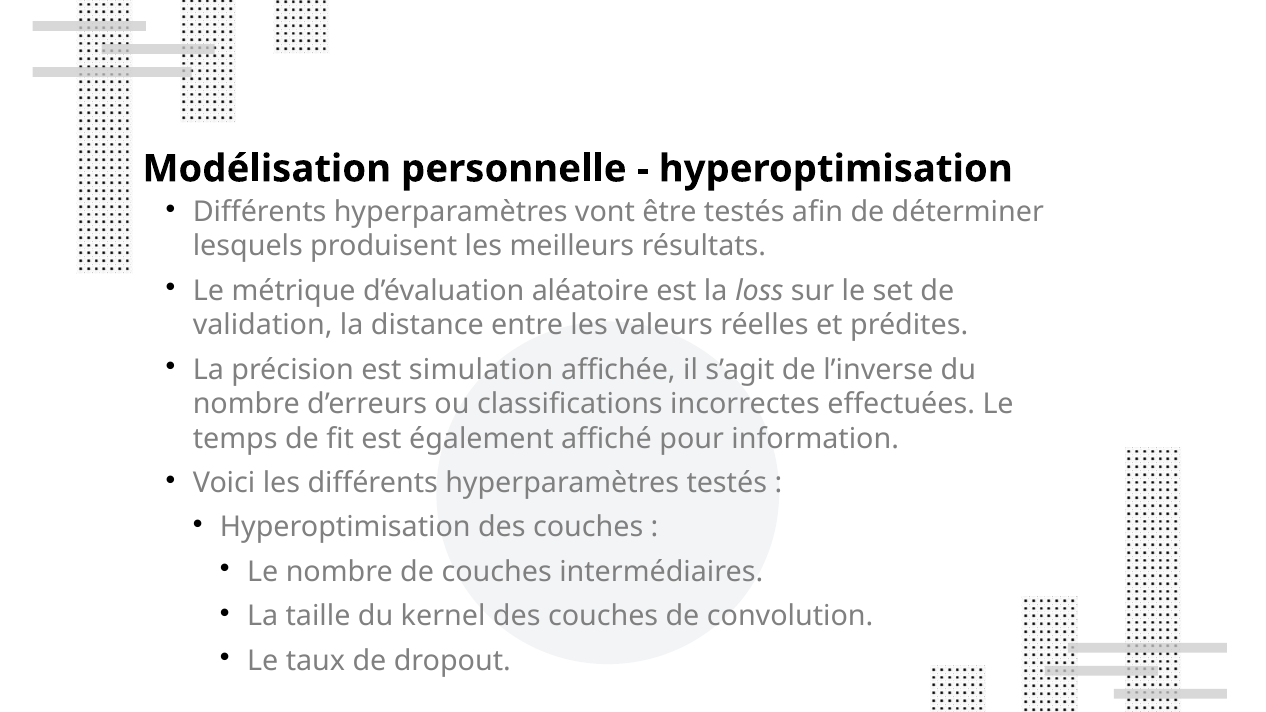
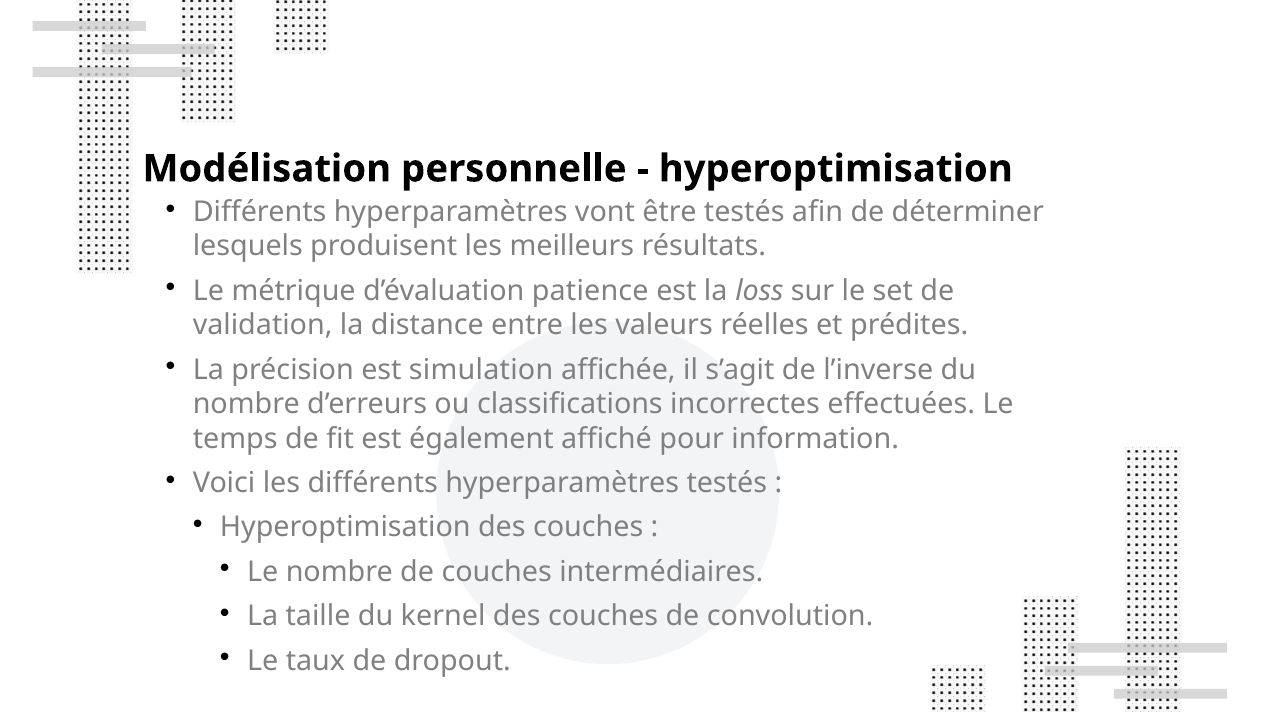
aléatoire: aléatoire -> patience (590, 291)
